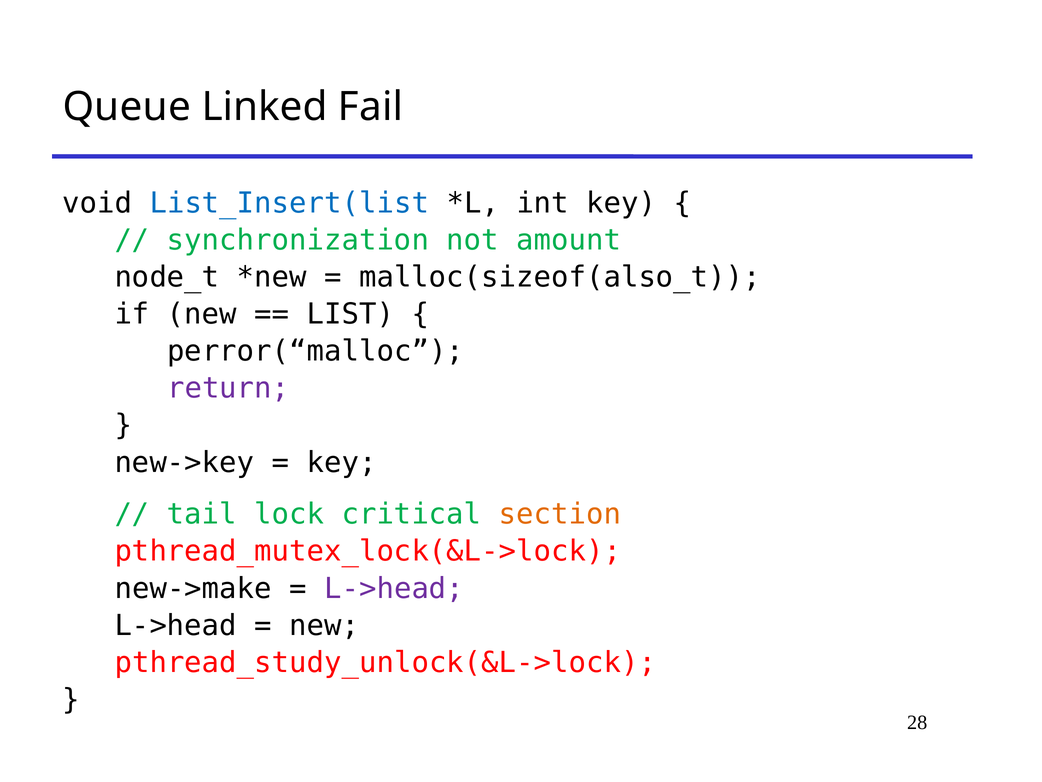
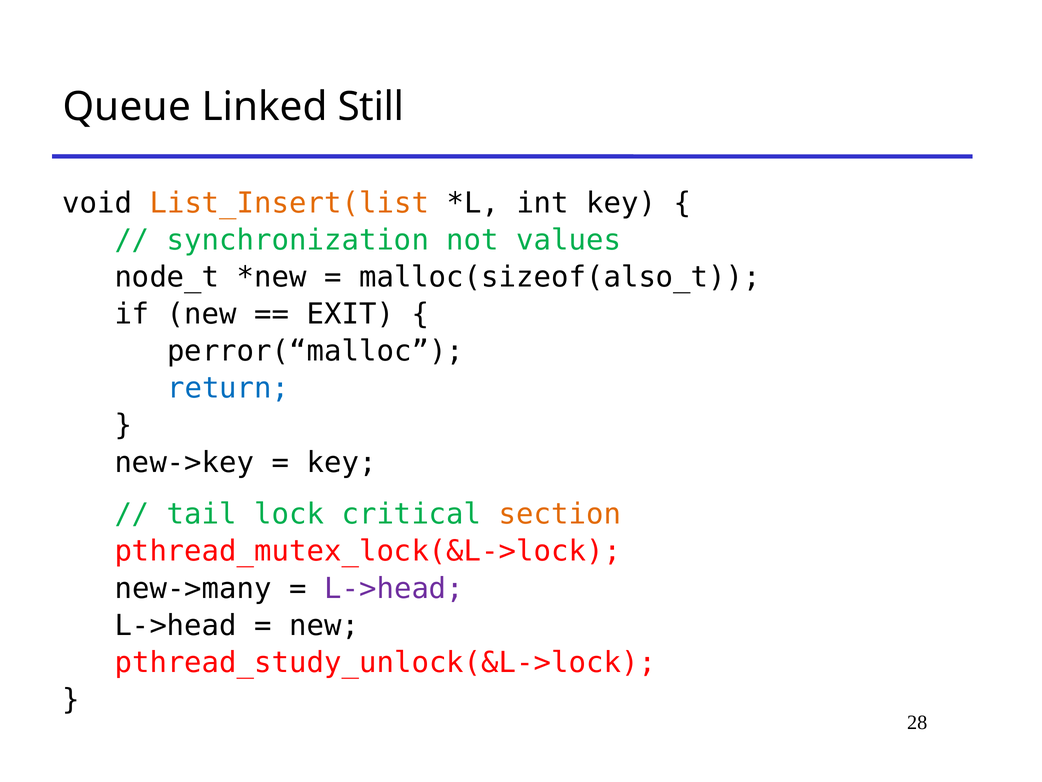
Fail: Fail -> Still (371, 107)
List_Insert(list colour: blue -> orange (289, 203)
amount: amount -> values (569, 240)
LIST: LIST -> EXIT (350, 314)
return colour: purple -> blue (228, 388)
new->make: new->make -> new->many (193, 588)
